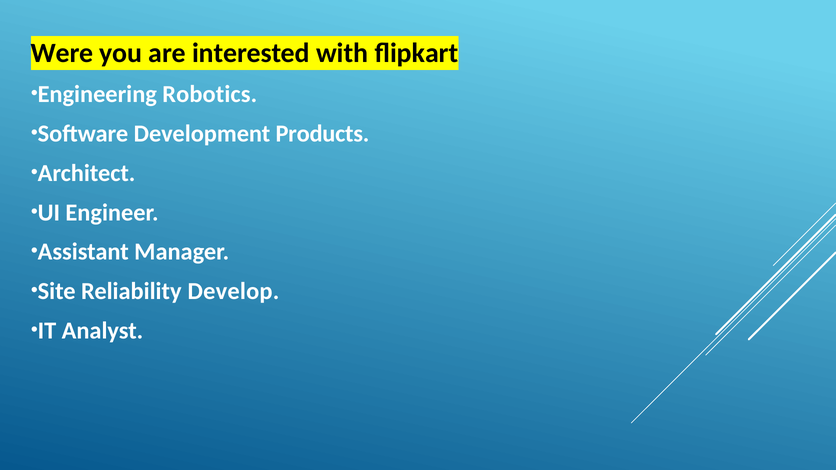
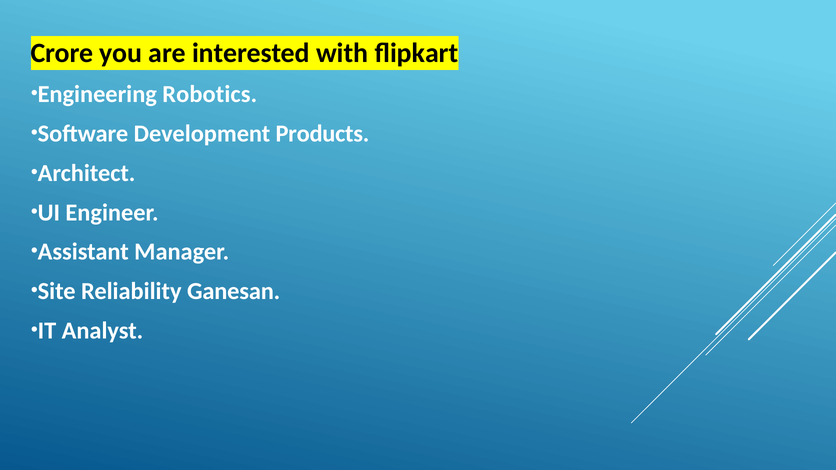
Were: Were -> Crore (62, 53)
Develop: Develop -> Ganesan (234, 291)
